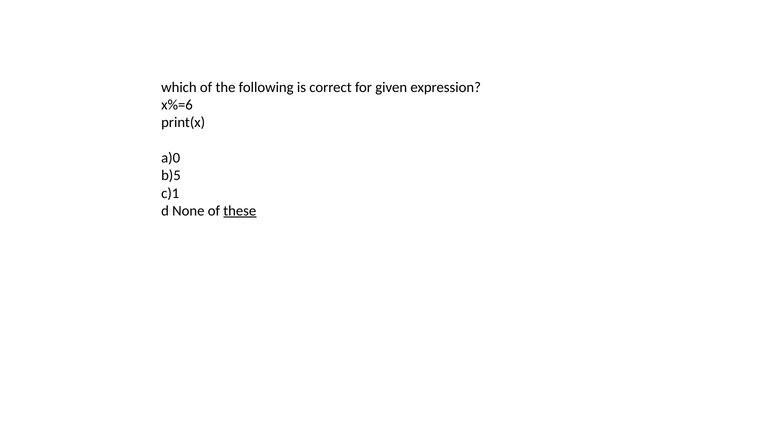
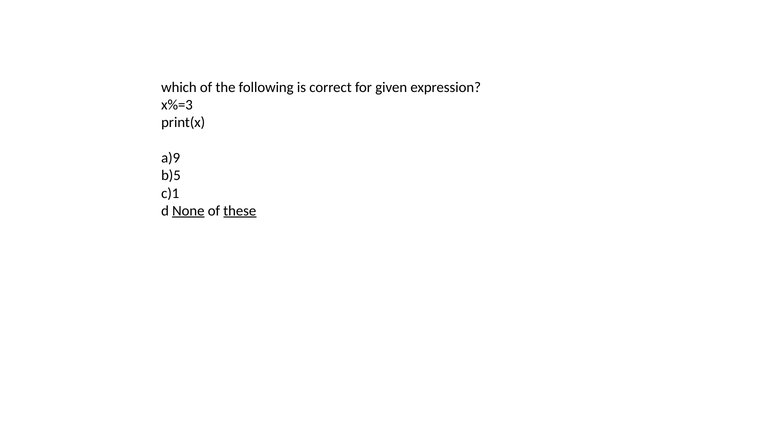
x%=6: x%=6 -> x%=3 (177, 105)
a)0: a)0 -> a)9 (171, 158)
None underline: none -> present (188, 211)
